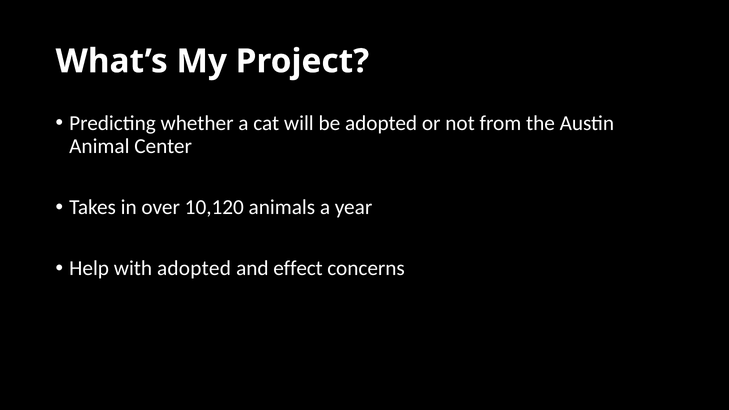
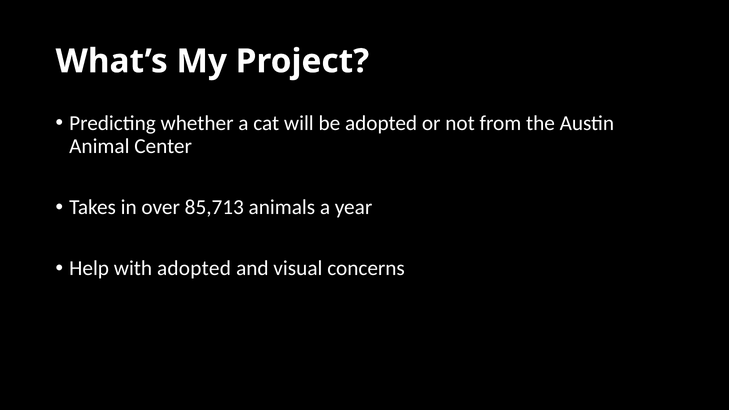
10,120: 10,120 -> 85,713 (214, 207)
effect: effect -> visual (298, 268)
